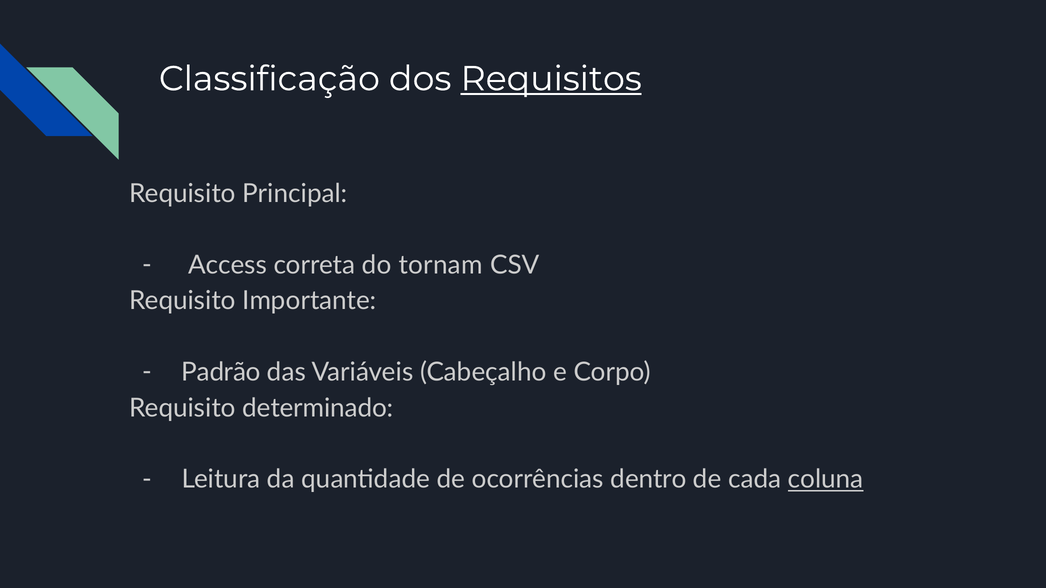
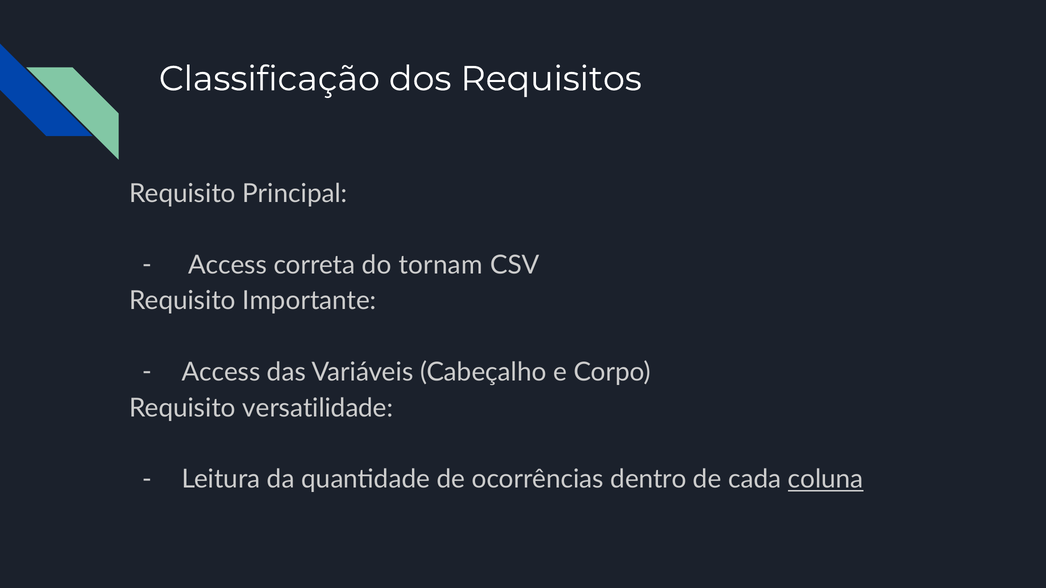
Requisitos underline: present -> none (551, 79)
Padrão: Padrão -> Access (221, 372)
determinado: determinado -> versatilidade (318, 408)
